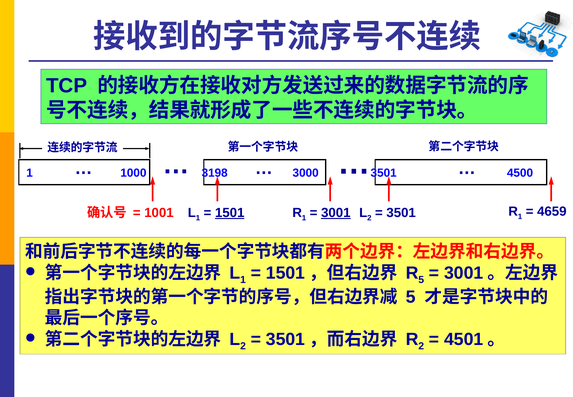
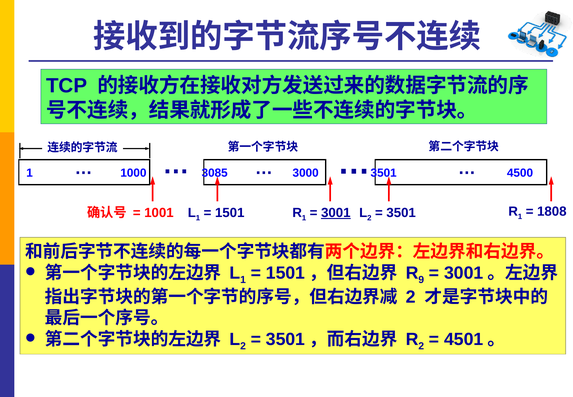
3198: 3198 -> 3085 (215, 173)
4659: 4659 -> 1808 (552, 211)
1501 underline: present -> none (230, 213)
5: 5 -> 9 (421, 280)
5: 5 -> 2 (411, 297)
